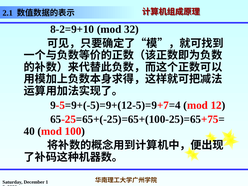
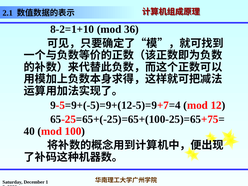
8-2=9+10: 8-2=9+10 -> 8-2=1+10 (72, 29)
32: 32 -> 36 (131, 29)
